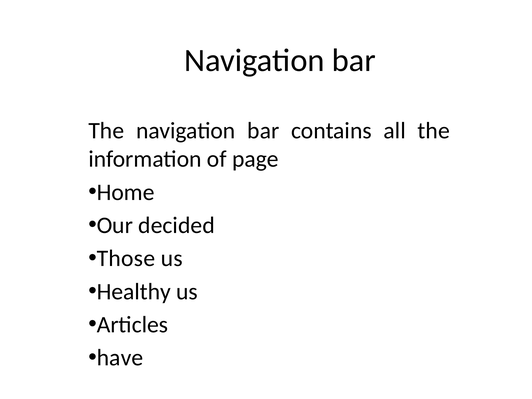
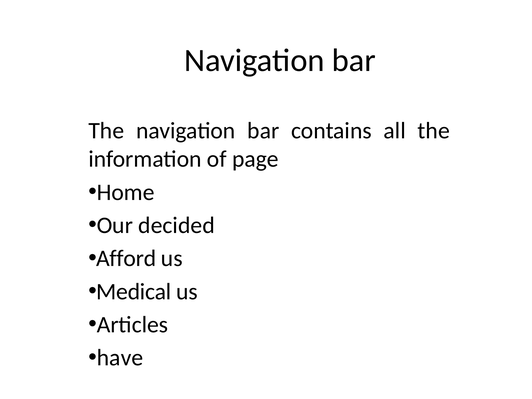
Those: Those -> Afford (126, 258)
Healthy: Healthy -> Medical (134, 292)
